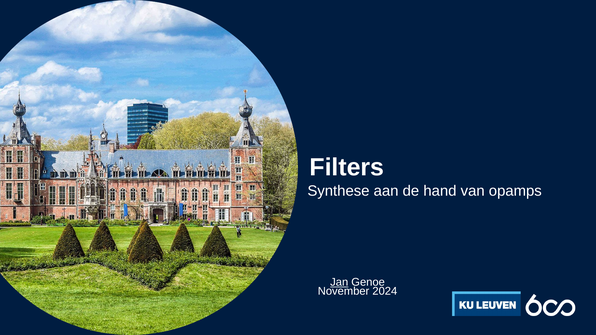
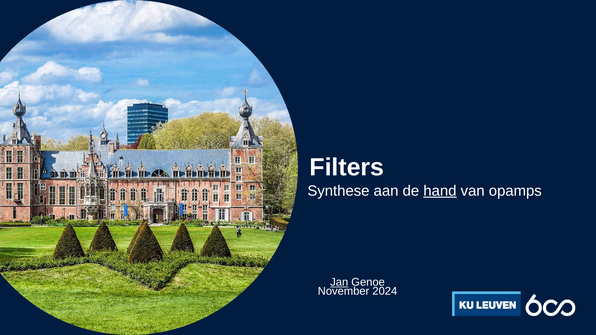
hand underline: none -> present (440, 191)
